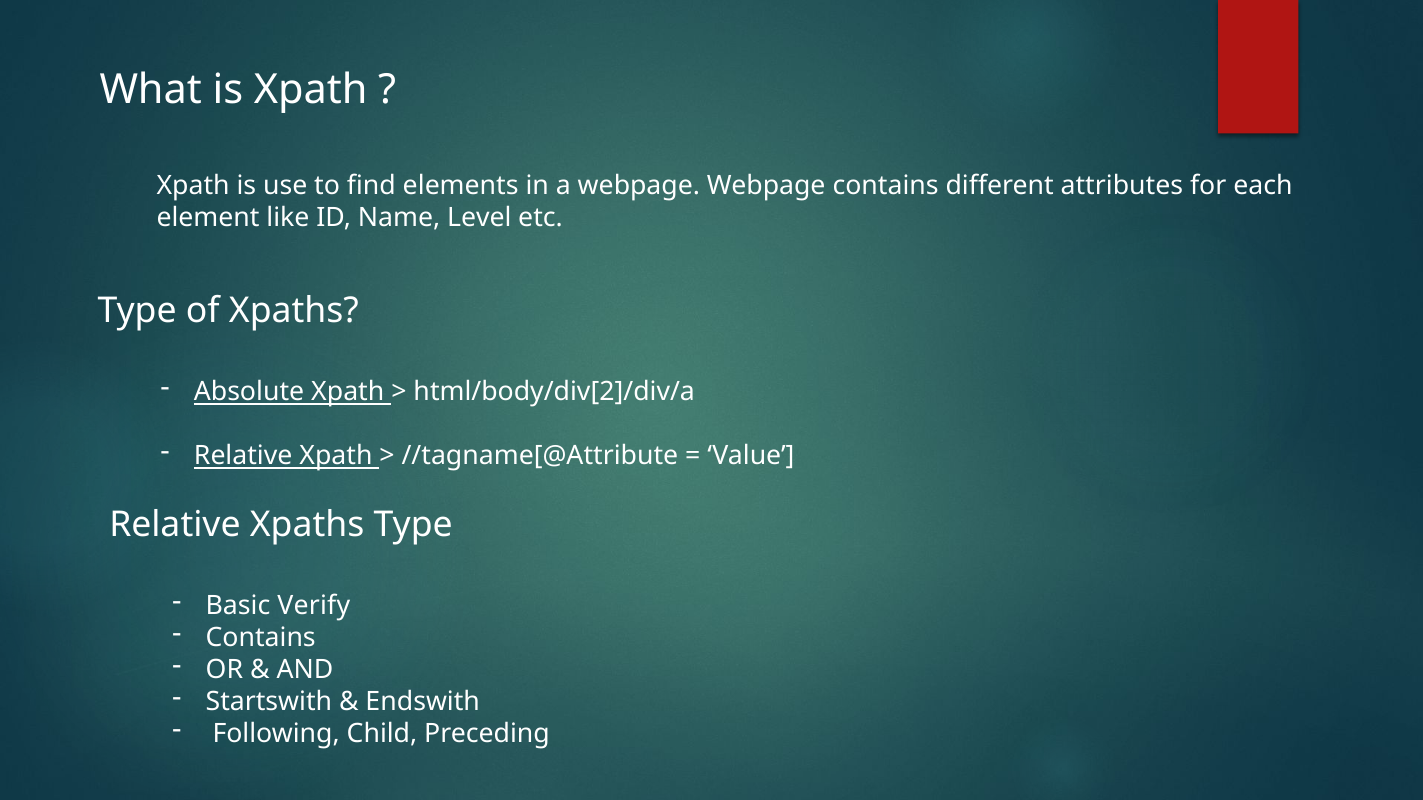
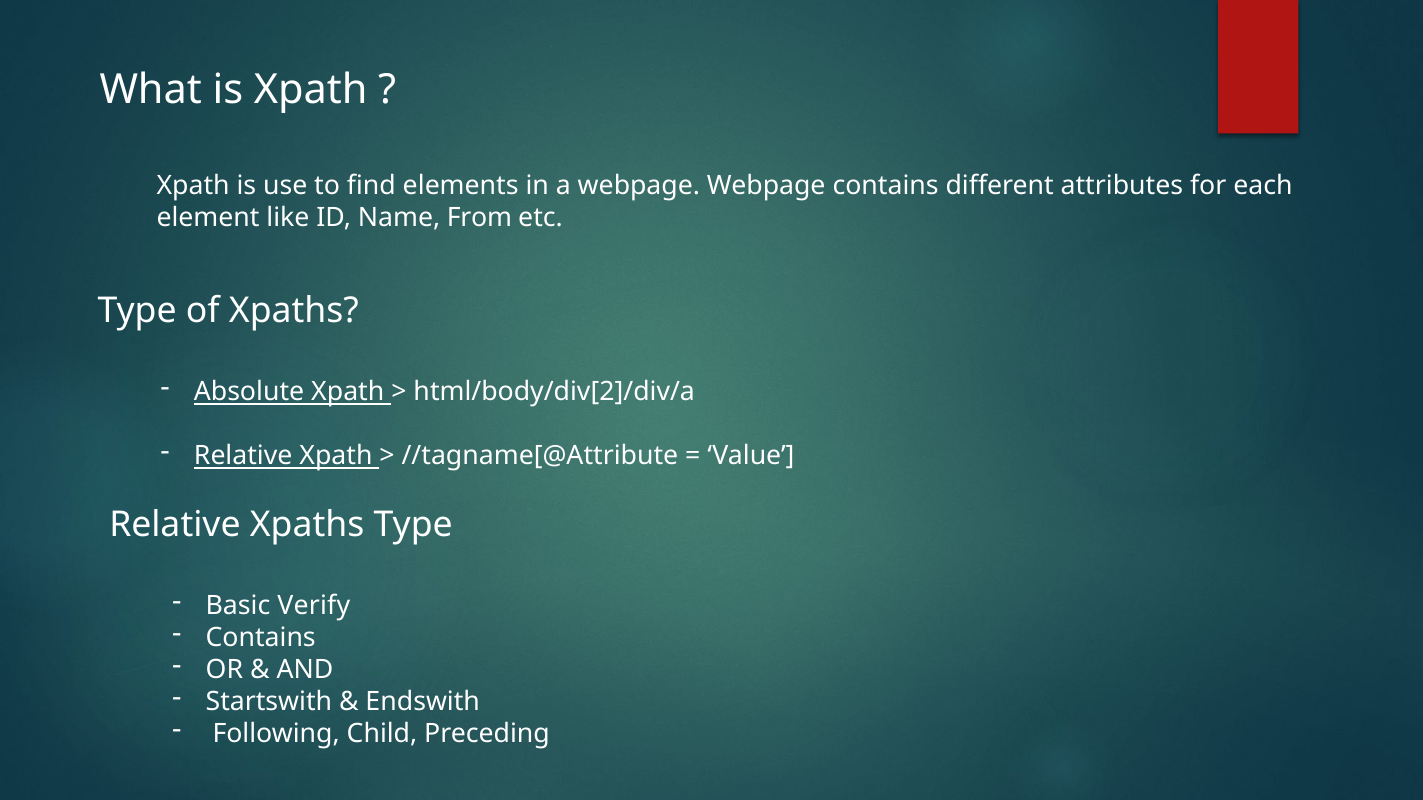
Level: Level -> From (479, 217)
